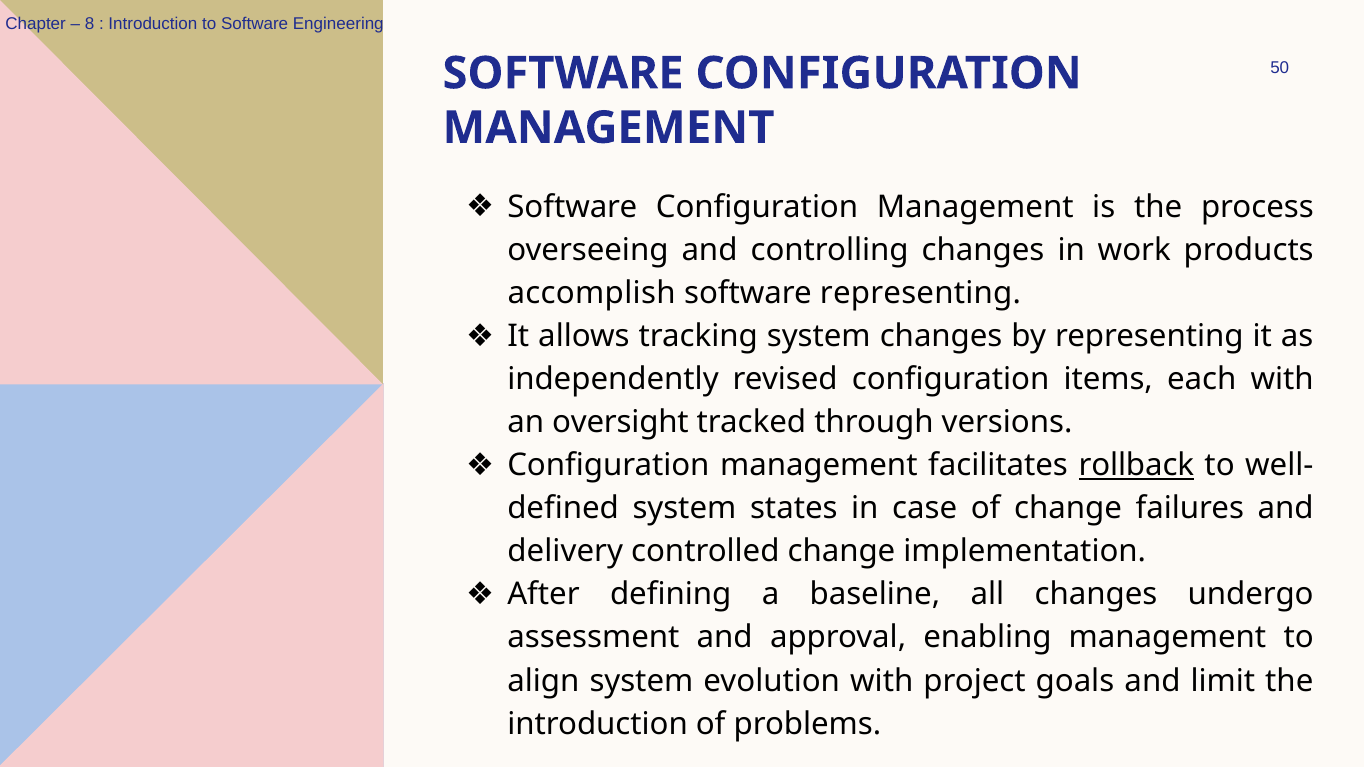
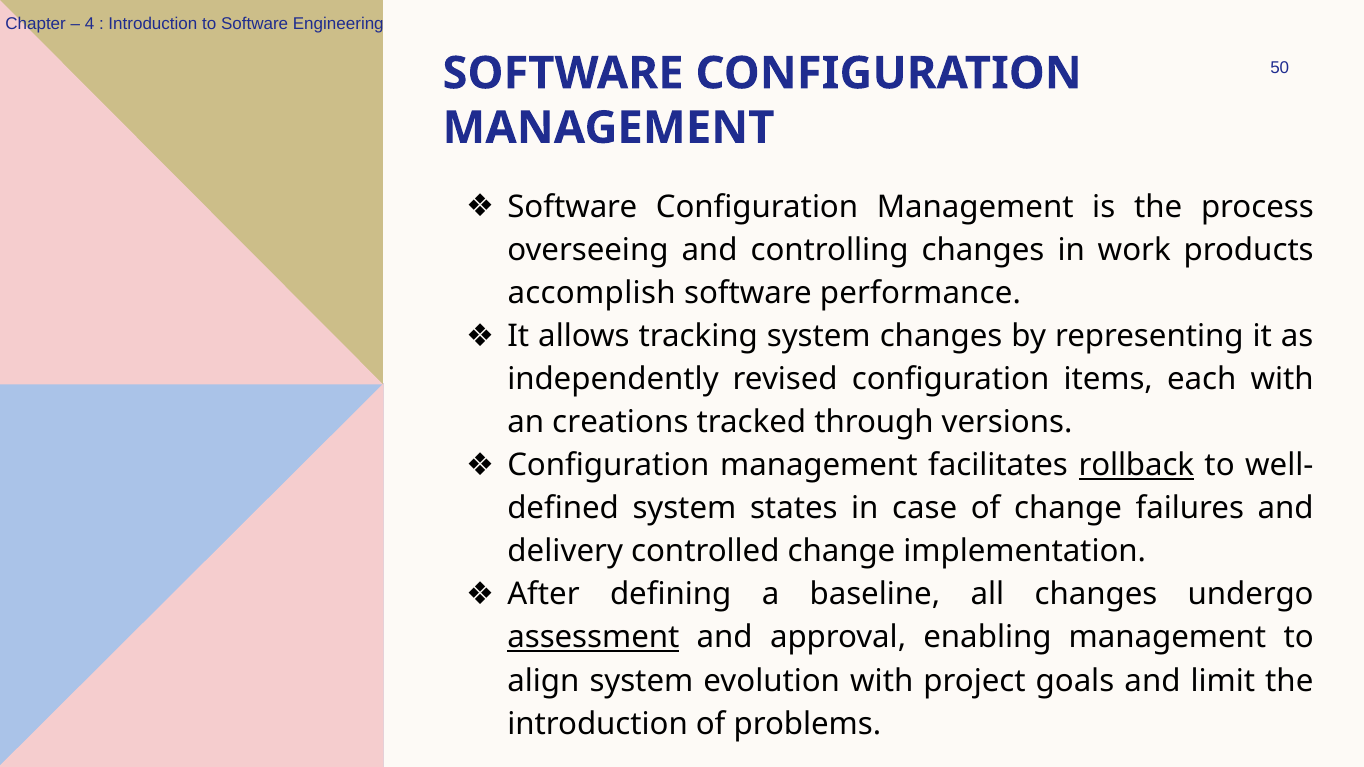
8: 8 -> 4 (89, 24)
software representing: representing -> performance (920, 293)
oversight: oversight -> creations (620, 422)
assessment underline: none -> present (593, 638)
